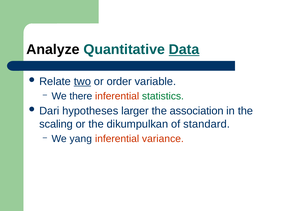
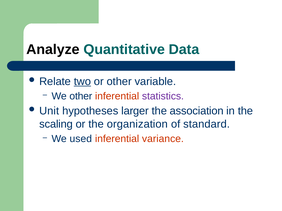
Data underline: present -> none (184, 50)
or order: order -> other (119, 82)
We there: there -> other (81, 96)
statistics colour: green -> purple (163, 96)
Dari: Dari -> Unit (49, 111)
dikumpulkan: dikumpulkan -> organization (137, 124)
yang: yang -> used (81, 139)
